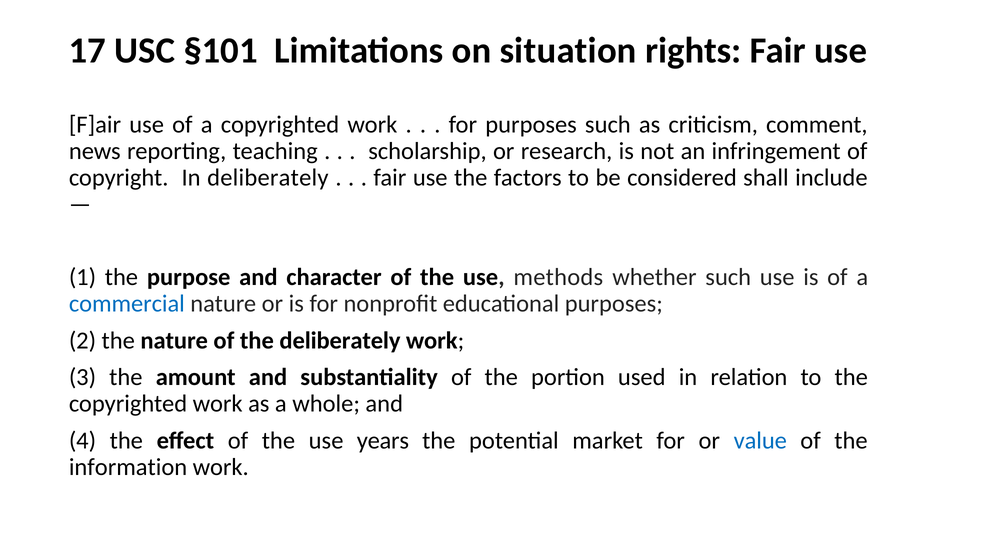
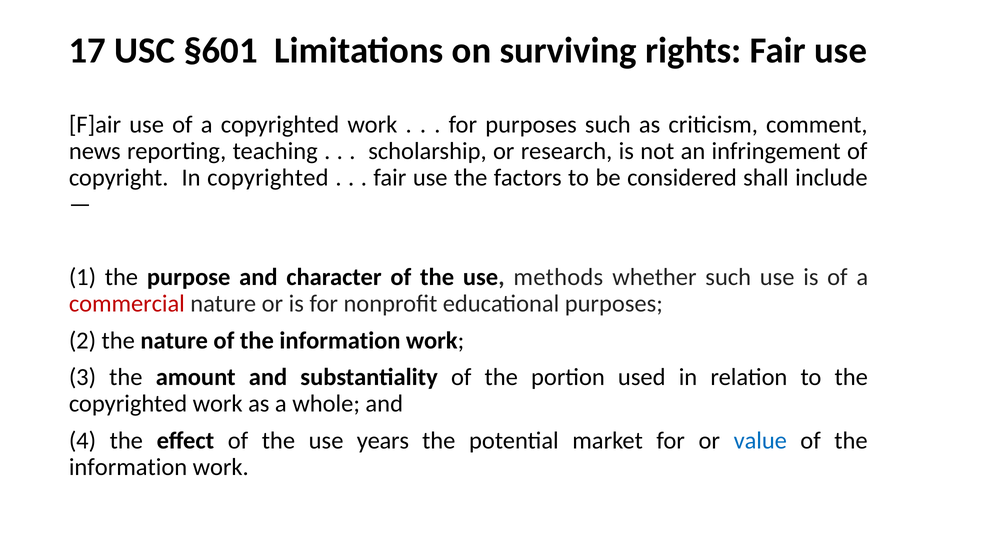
§101: §101 -> §601 (221, 50)
situation: situation -> surviving (568, 50)
In deliberately: deliberately -> copyrighted (268, 177)
commercial colour: blue -> red (127, 304)
nature of the deliberately: deliberately -> information (340, 340)
